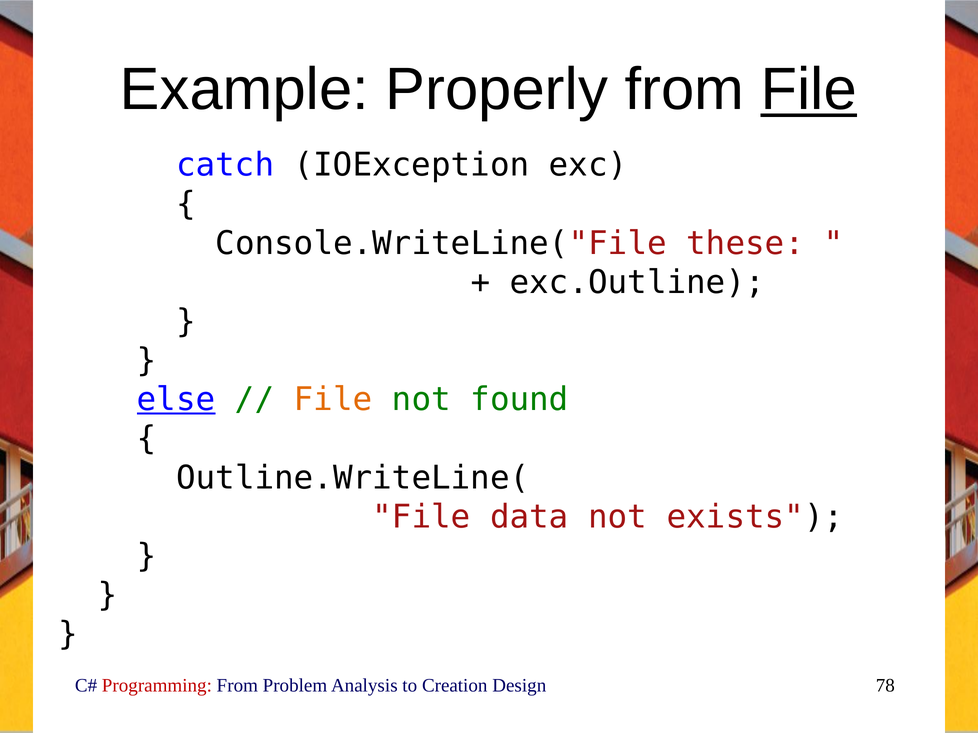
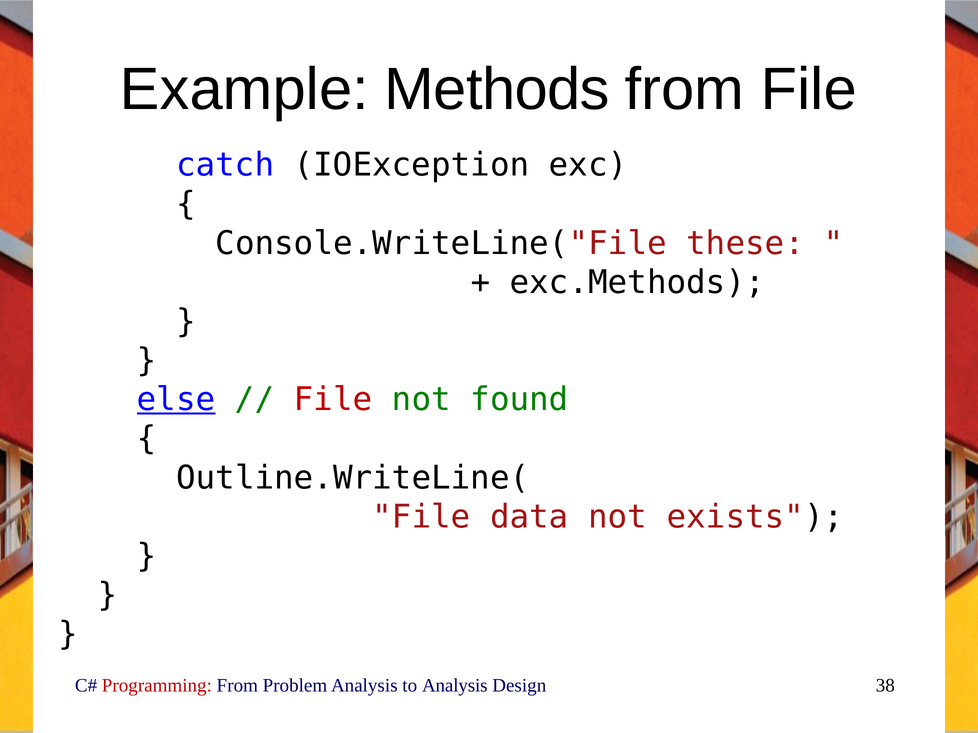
Properly: Properly -> Methods (497, 90)
File underline: present -> none (809, 90)
exc.Outline: exc.Outline -> exc.Methods (637, 283)
File colour: orange -> red (333, 400)
to Creation: Creation -> Analysis (455, 686)
78: 78 -> 38 (885, 686)
